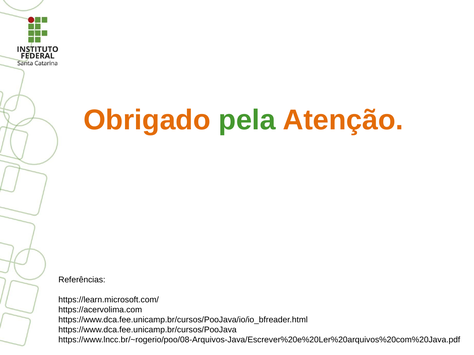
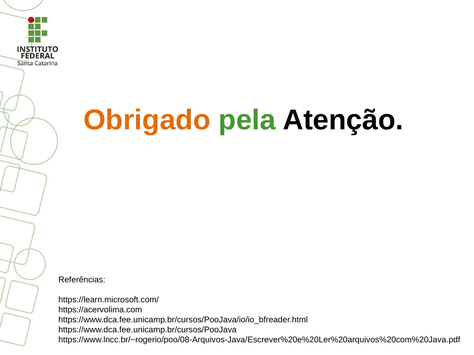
Atenção colour: orange -> black (343, 120)
